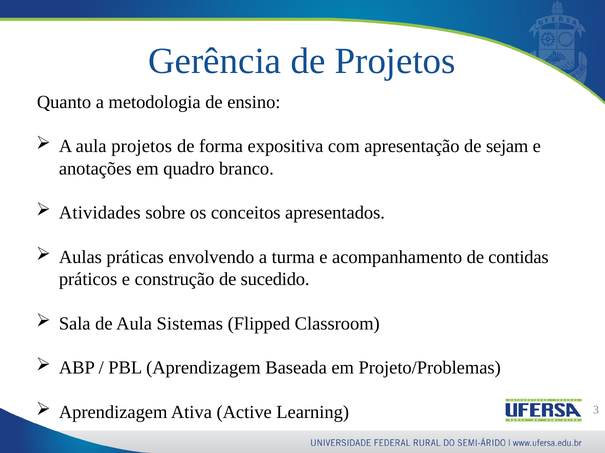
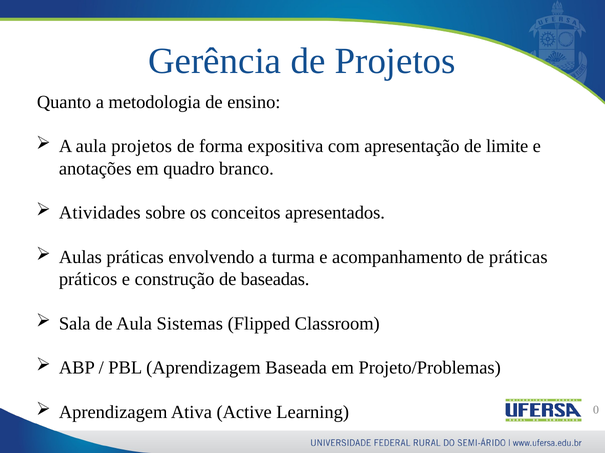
sejam: sejam -> limite (507, 147)
de contidas: contidas -> práticas (518, 258)
sucedido: sucedido -> baseadas (275, 280)
3: 3 -> 0 (596, 410)
